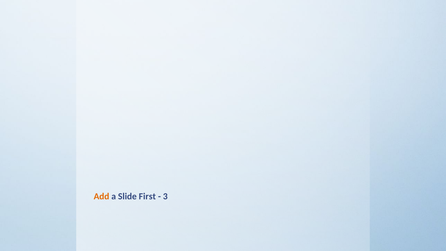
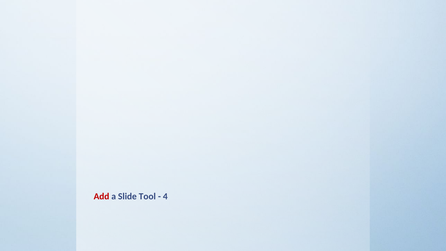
Add colour: orange -> red (101, 196)
First: First -> Tool (147, 196)
3: 3 -> 4 (165, 196)
